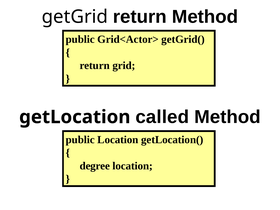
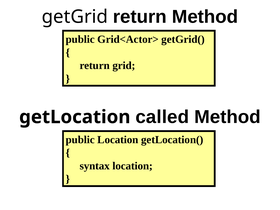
degree: degree -> syntax (95, 166)
